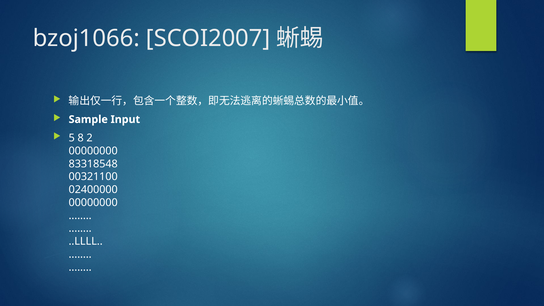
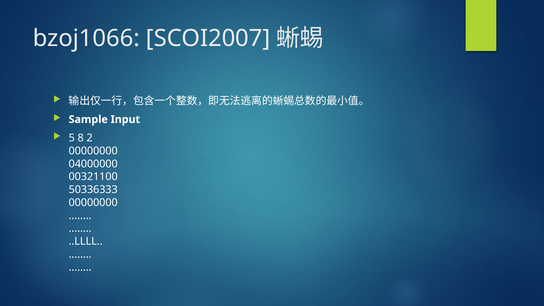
83318548: 83318548 -> 04000000 (93, 164)
02400000: 02400000 -> 50336333 (93, 190)
